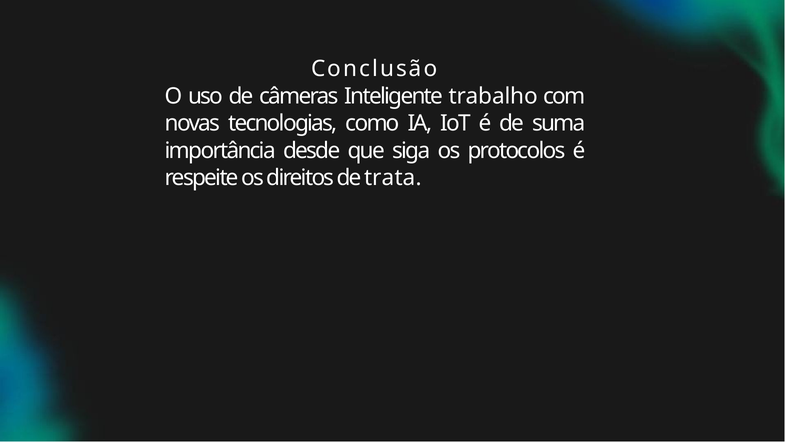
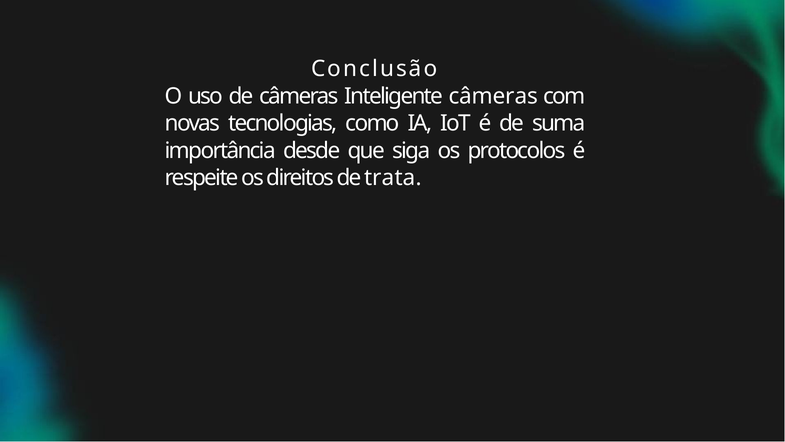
Inteligente trabalho: trabalho -> câmeras (493, 96)
